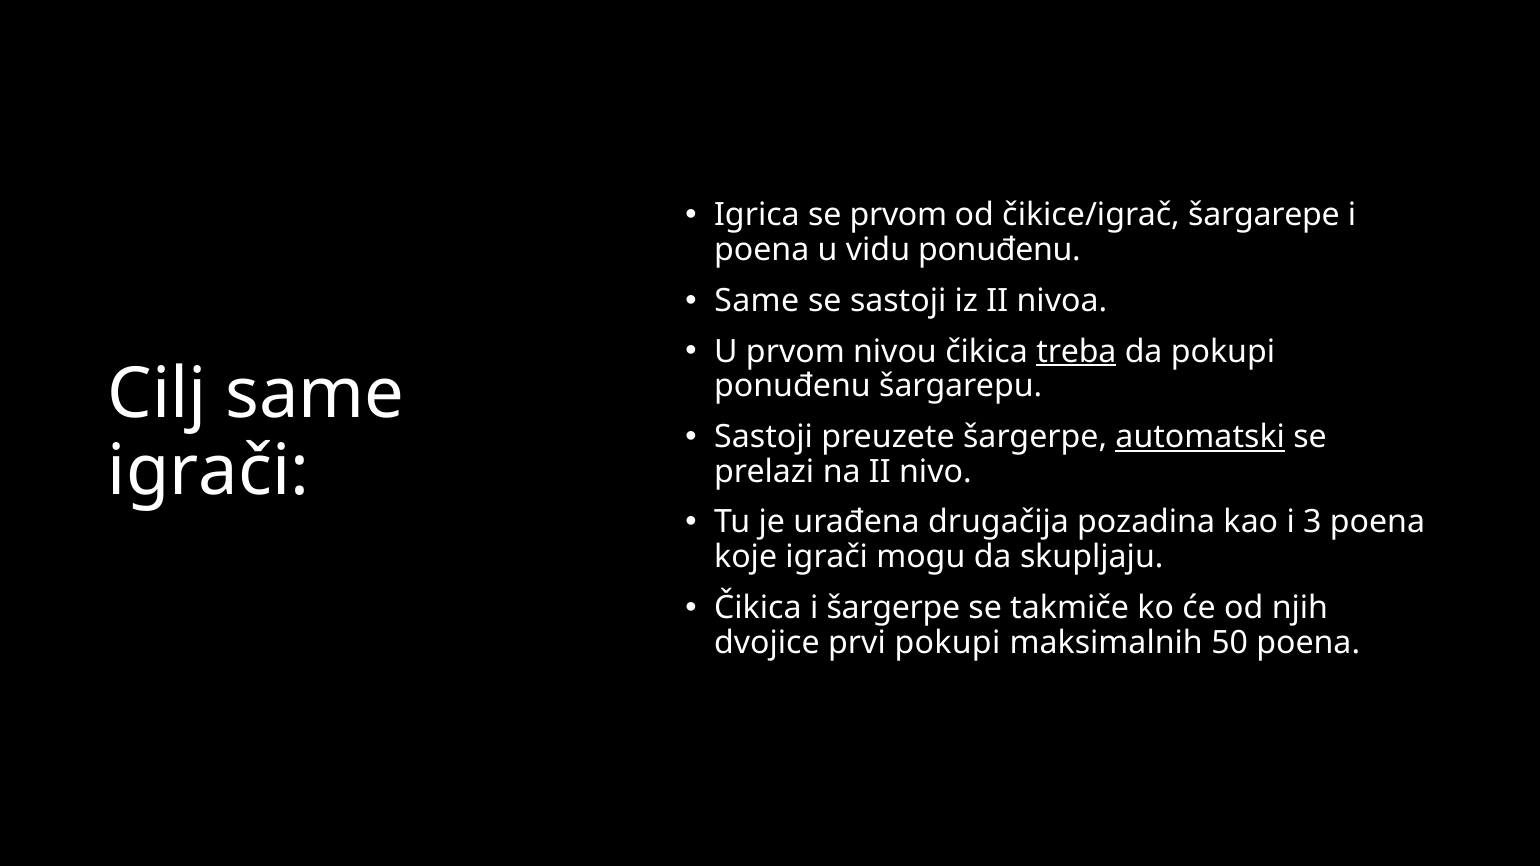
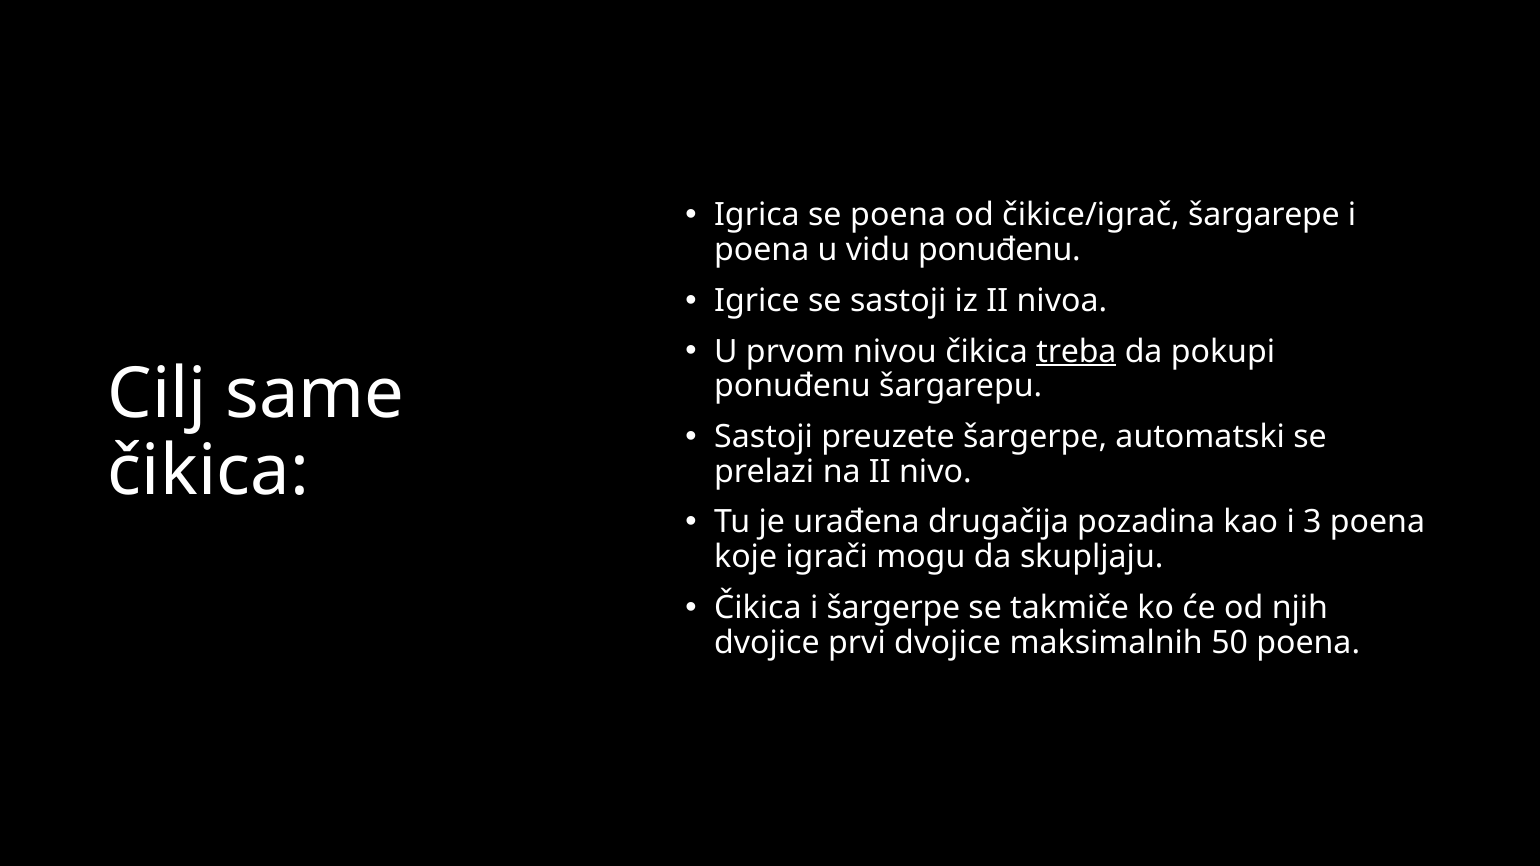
se prvom: prvom -> poena (898, 215)
Same: Same -> Igrice (757, 301)
automatski underline: present -> none (1200, 437)
igrači: igrači -> čikica (208, 471)
prvi pokupi: pokupi -> dvojice (948, 643)
